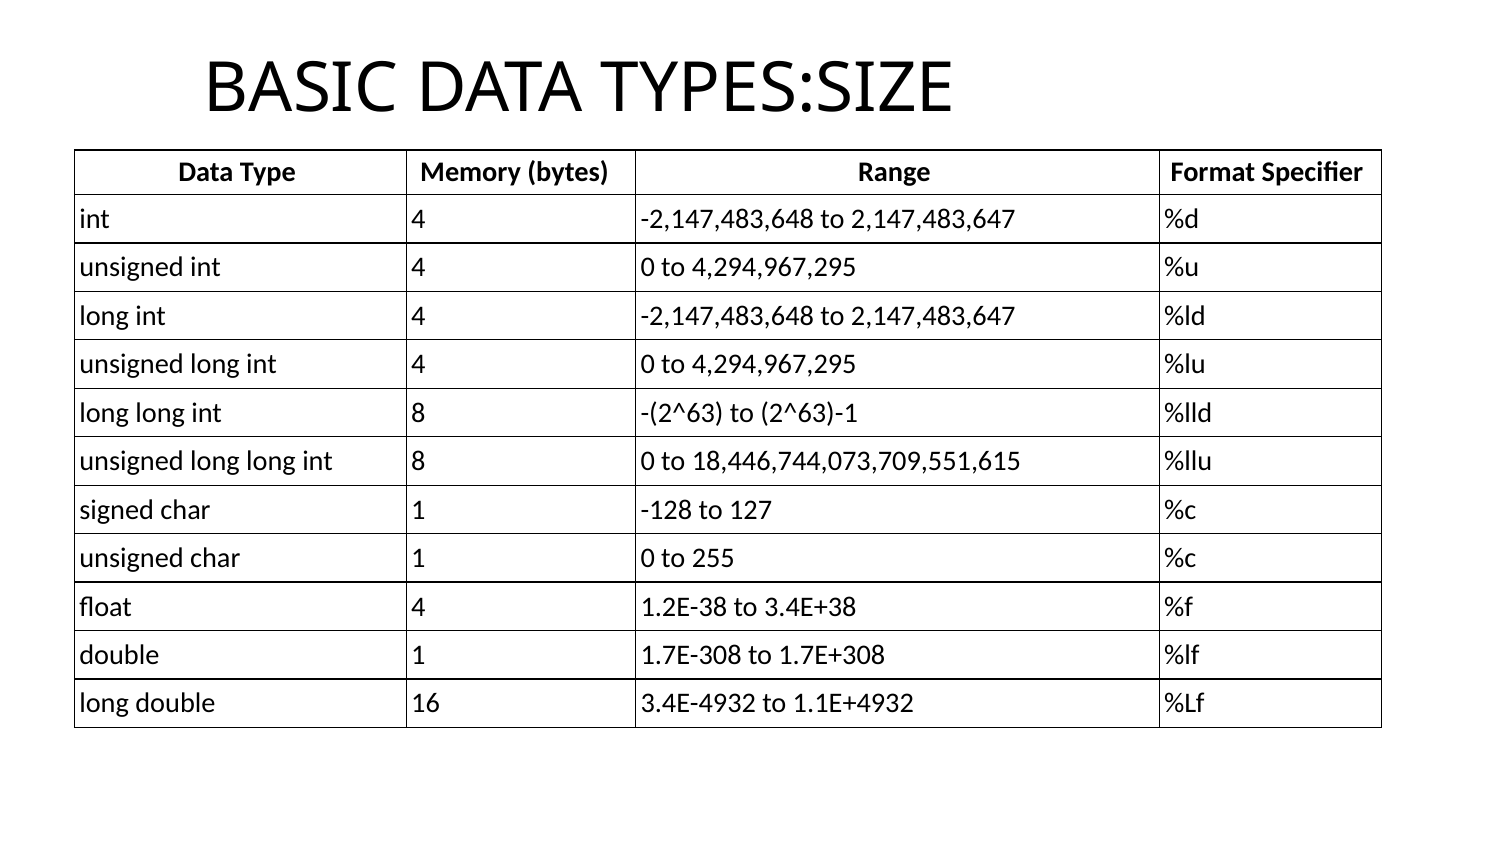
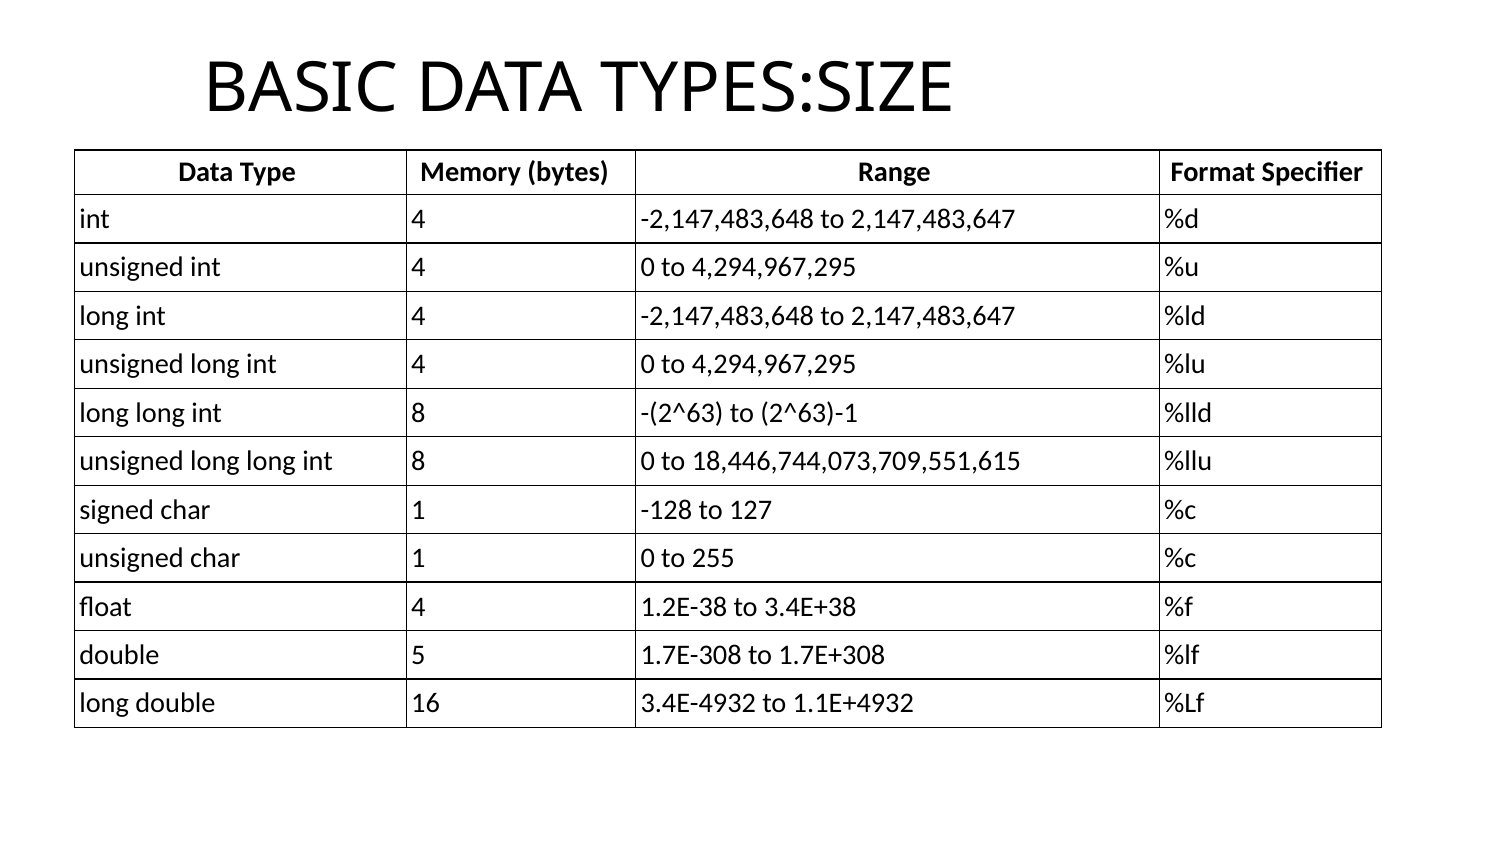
double 1: 1 -> 5 (418, 656)
